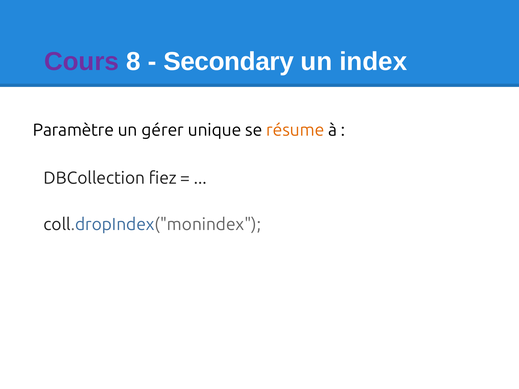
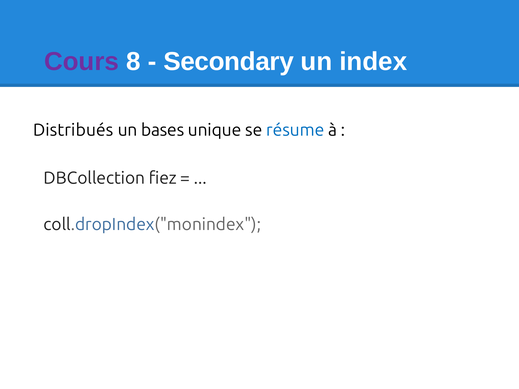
Paramètre: Paramètre -> Distribués (73, 130)
gérer: gérer -> bases (163, 130)
résume colour: orange -> blue (295, 130)
